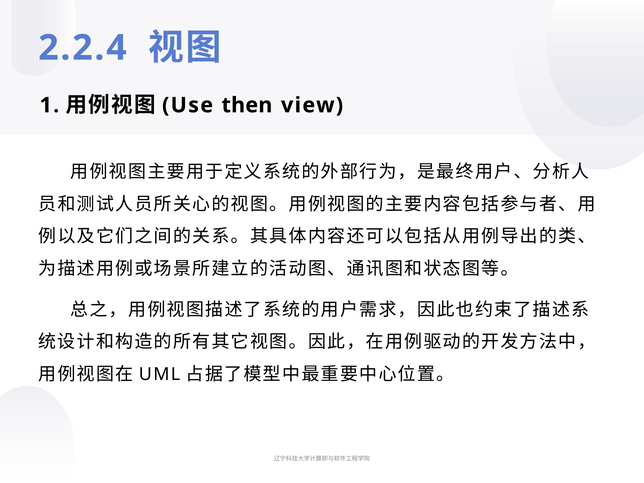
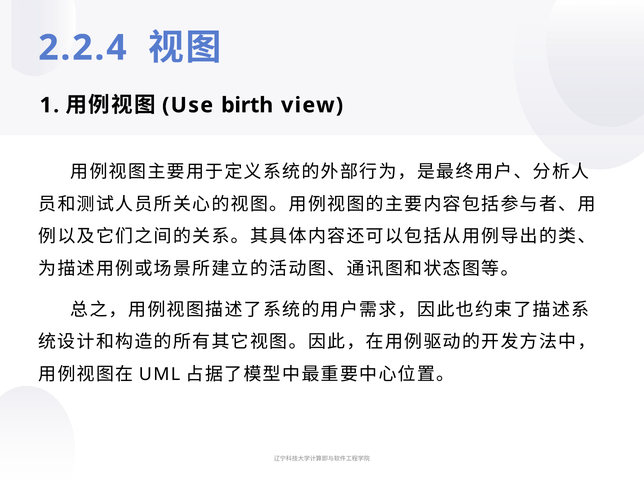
then: then -> birth (247, 105)
